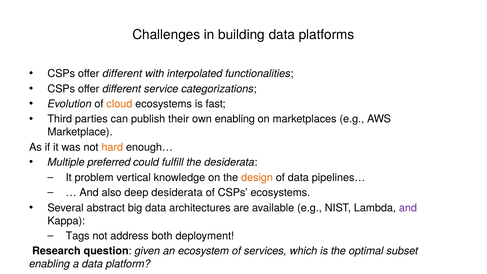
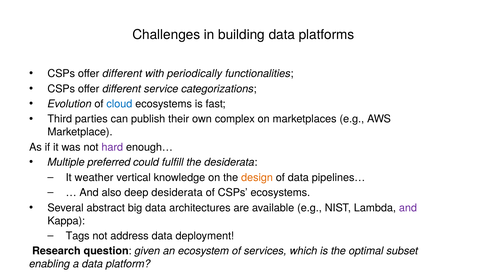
interpolated: interpolated -> periodically (195, 74)
cloud colour: orange -> blue (119, 104)
own enabling: enabling -> complex (235, 119)
hard colour: orange -> purple (112, 147)
problem: problem -> weather (94, 177)
address both: both -> data (162, 236)
